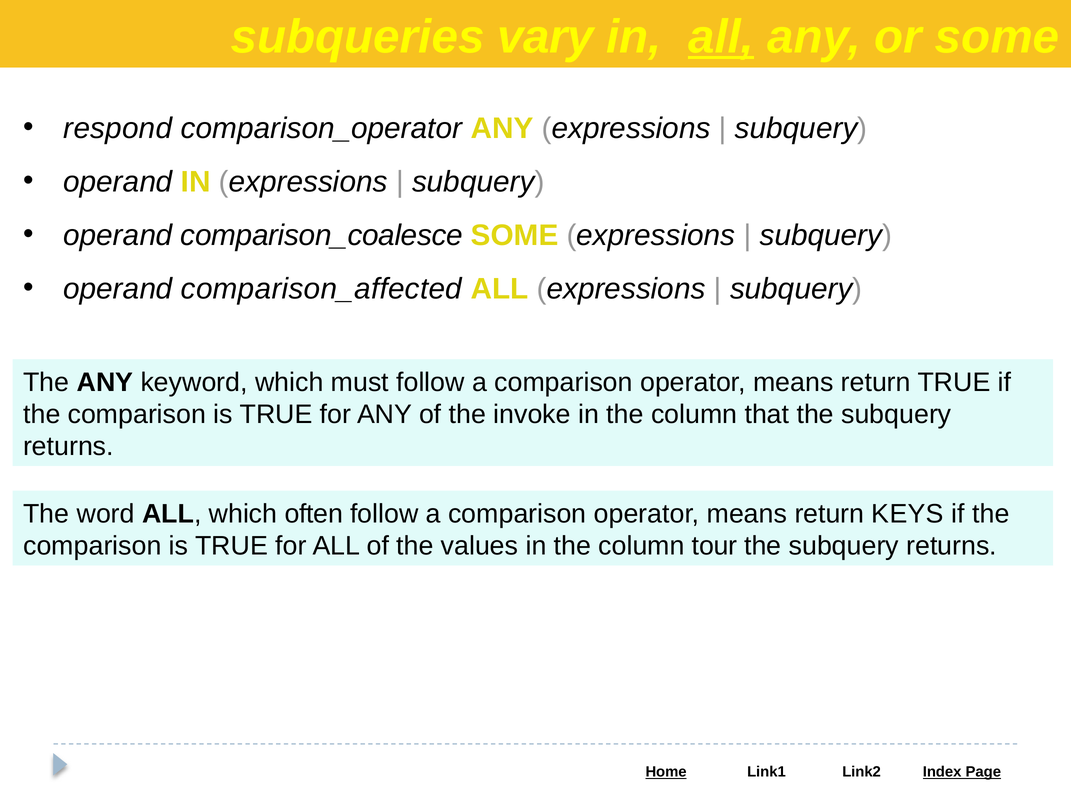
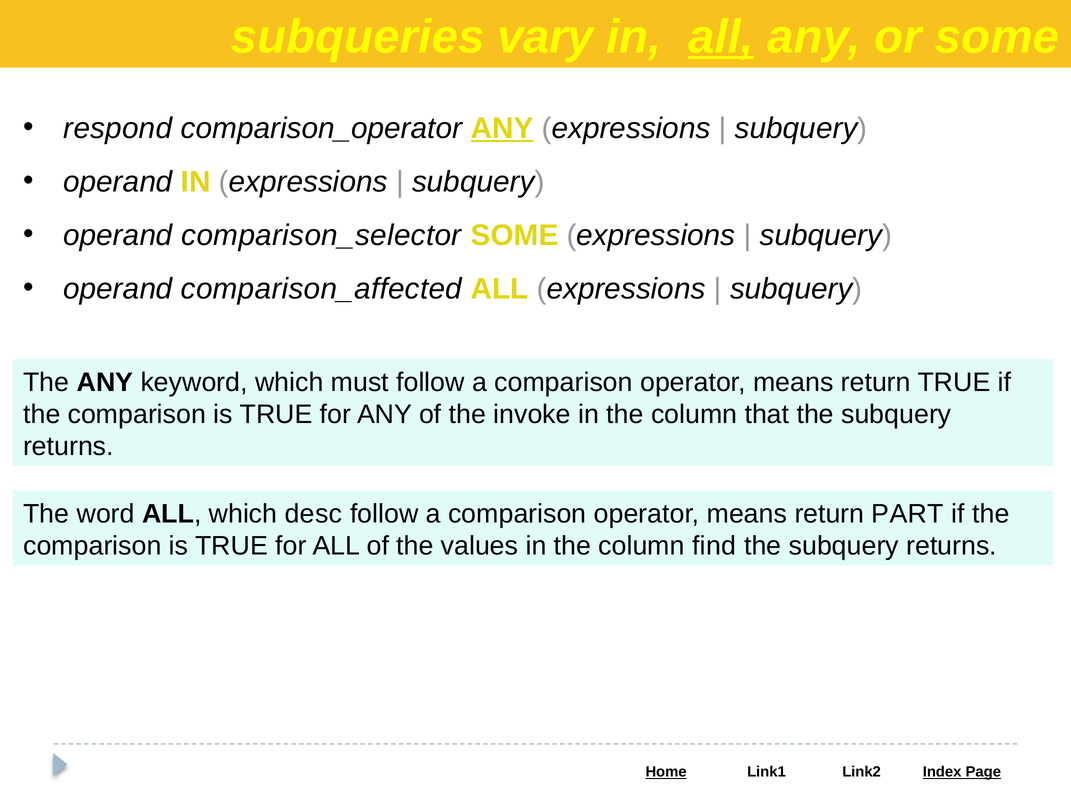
ANY underline: none -> present (502, 128)
comparison_coalesce: comparison_coalesce -> comparison_selector (321, 235)
often: often -> desc (313, 514)
KEYS: KEYS -> PART (907, 514)
tour: tour -> find (714, 546)
